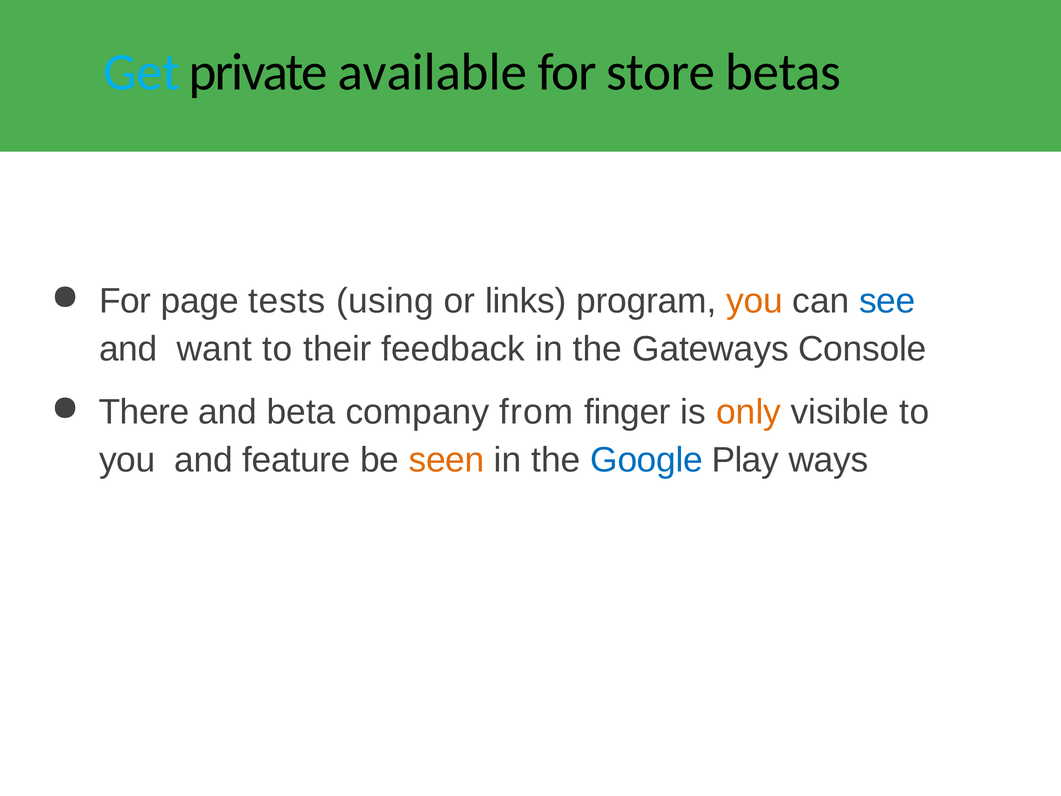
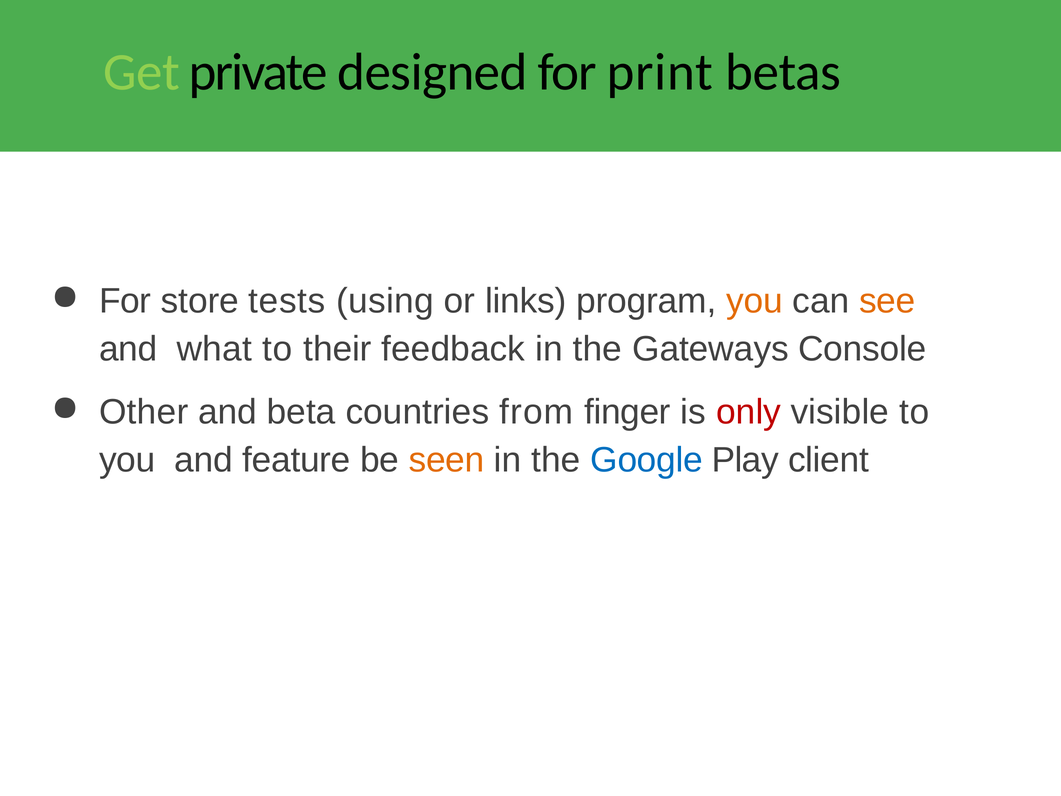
Get colour: light blue -> light green (142, 72)
available: available -> designed (432, 72)
store: store -> print (660, 72)
page: page -> store (200, 301)
see colour: blue -> orange (887, 301)
want: want -> what (214, 349)
There: There -> Other (144, 412)
company: company -> countries (417, 412)
only colour: orange -> red (749, 412)
ways: ways -> client (829, 460)
